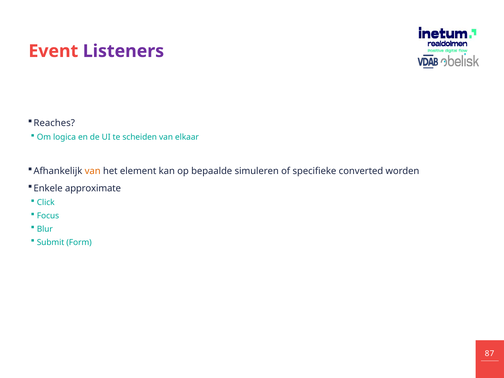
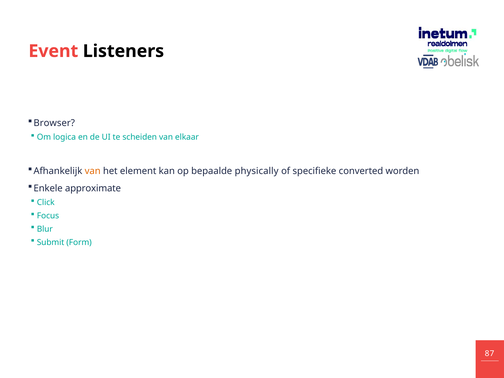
Listeners colour: purple -> black (123, 51)
Reaches: Reaches -> Browser (54, 123)
simuleren: simuleren -> physically (257, 171)
